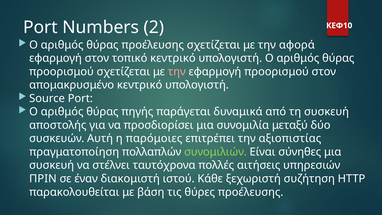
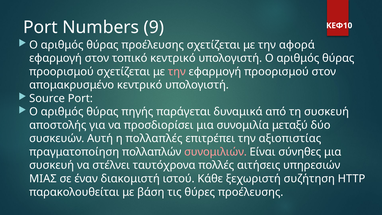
2: 2 -> 9 (154, 27)
παρόμοιες: παρόμοιες -> πολλαπλές (154, 138)
συνομιλιών colour: light green -> pink (215, 152)
ΠΡΙΝ: ΠΡΙΝ -> ΜΙΑΣ (43, 179)
